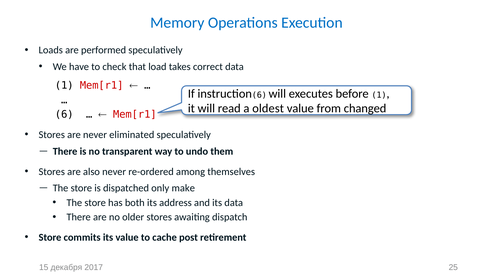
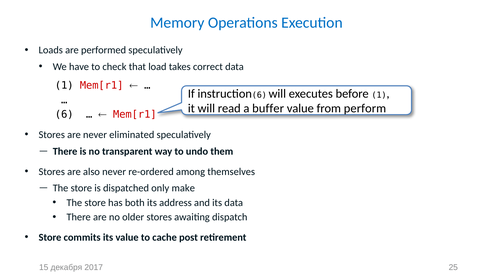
oldest: oldest -> buffer (268, 108)
changed: changed -> perform (365, 108)
